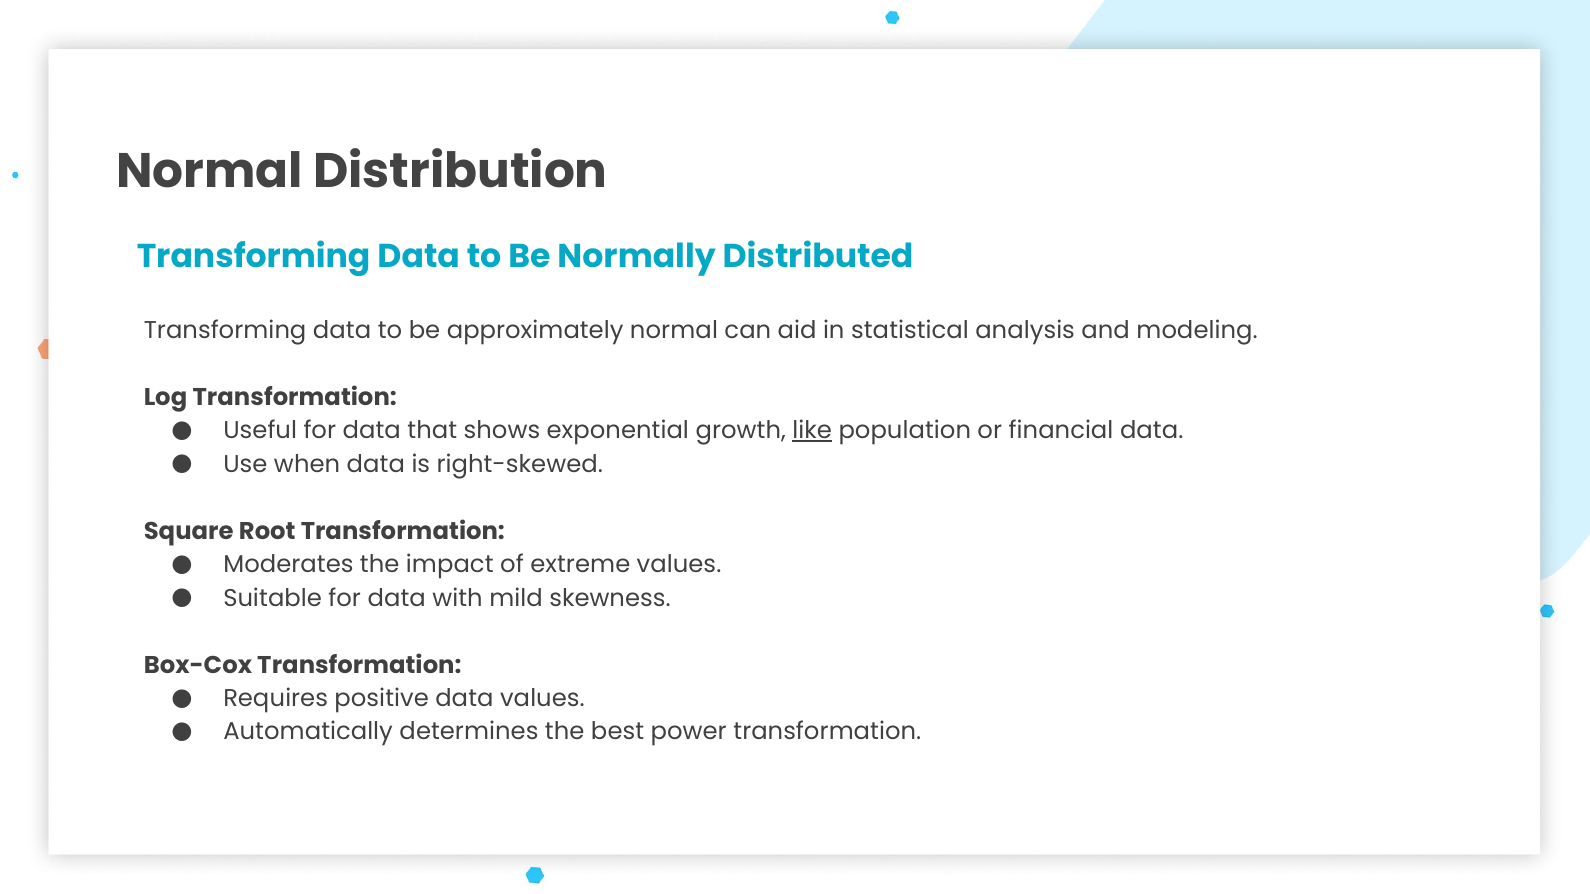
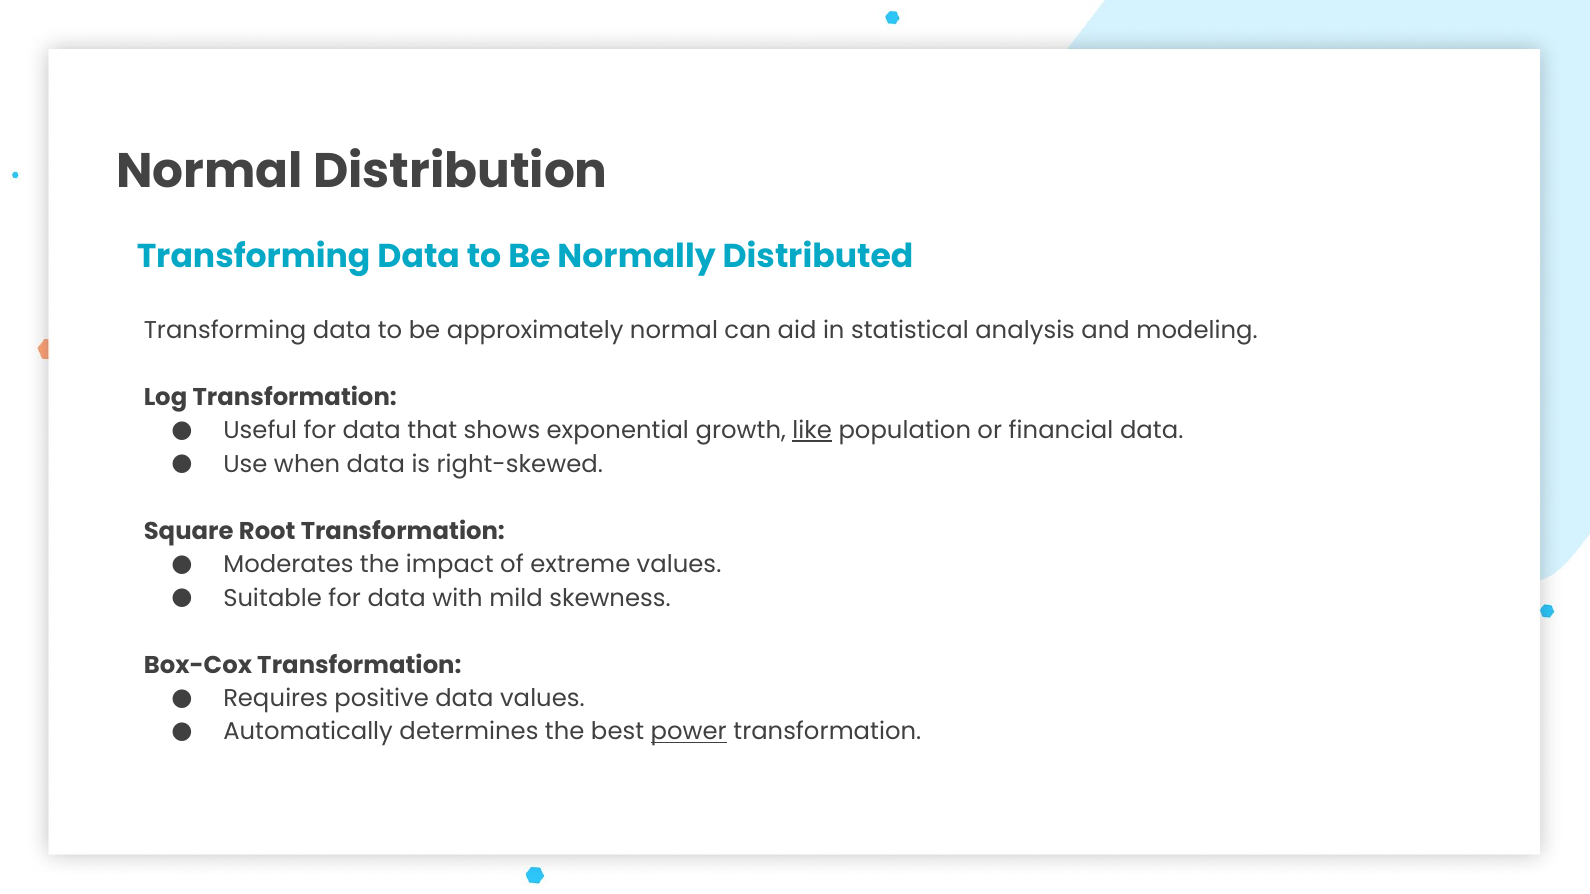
power underline: none -> present (689, 732)
